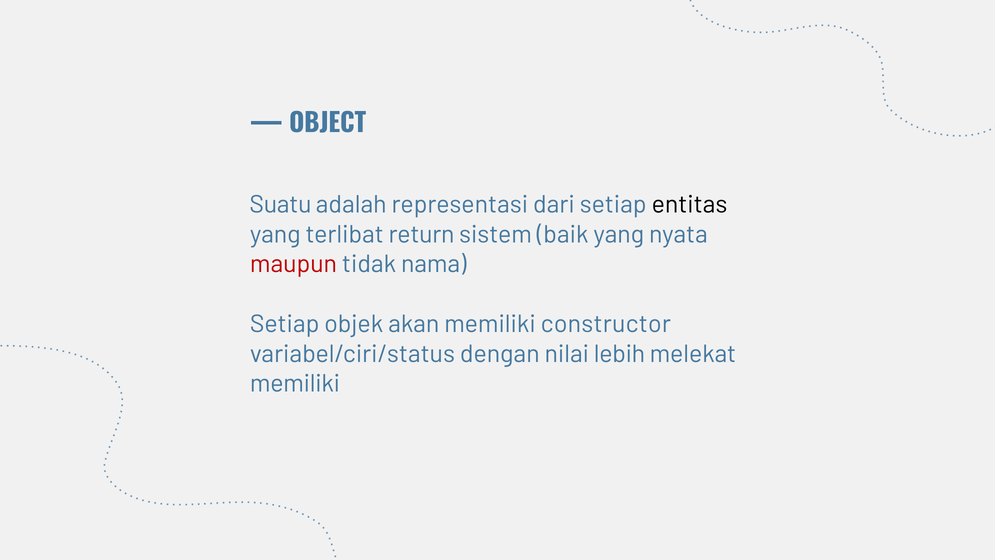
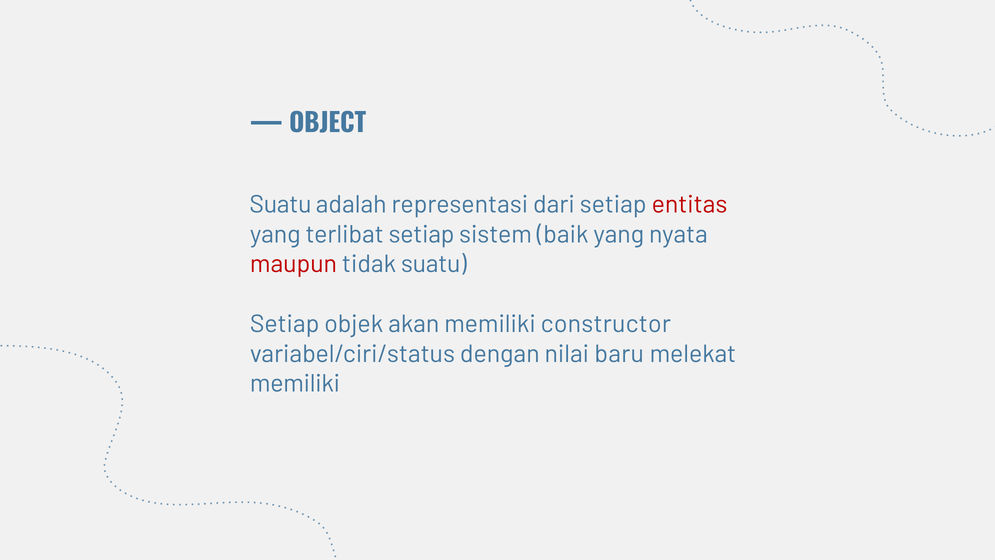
entitas colour: black -> red (689, 204)
terlibat return: return -> setiap (422, 234)
tidak nama: nama -> suatu (434, 264)
lebih: lebih -> baru (619, 354)
